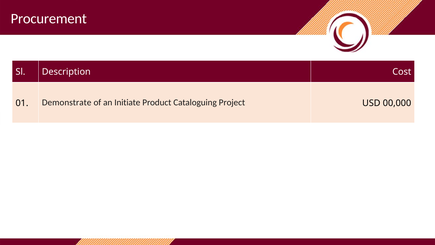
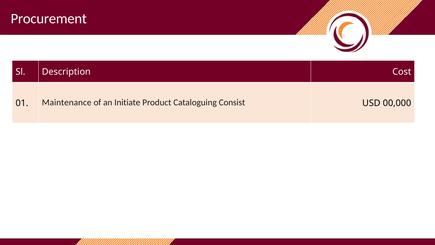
Demonstrate: Demonstrate -> Maintenance (67, 103)
Project: Project -> Consist (232, 103)
